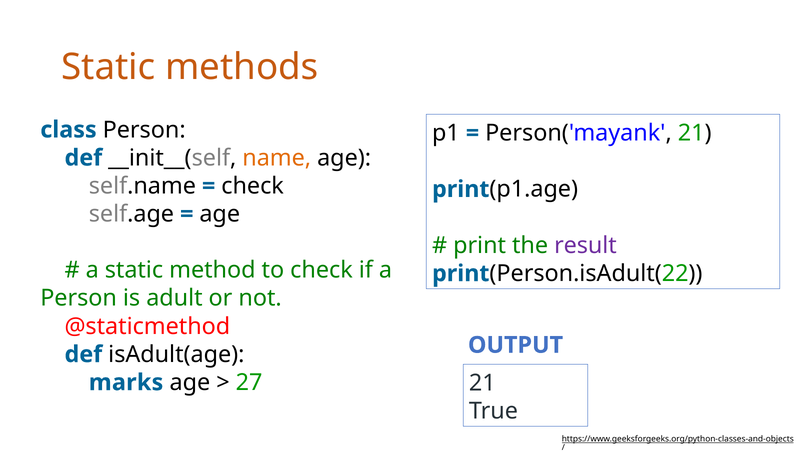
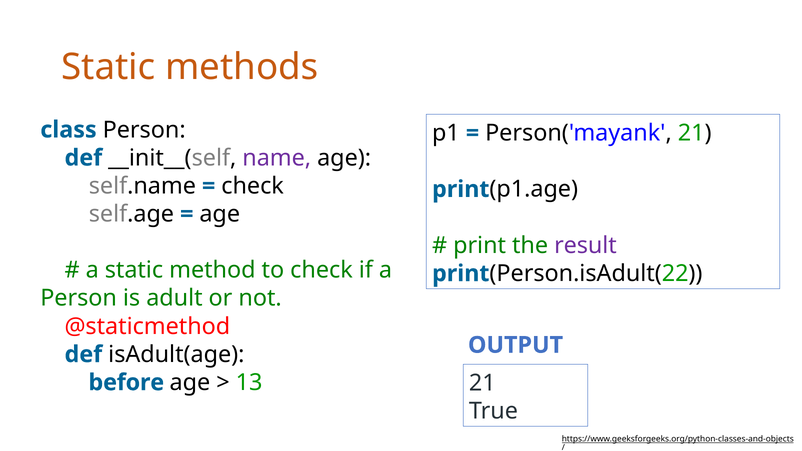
name colour: orange -> purple (277, 158)
marks: marks -> before (126, 383)
27: 27 -> 13 (249, 383)
